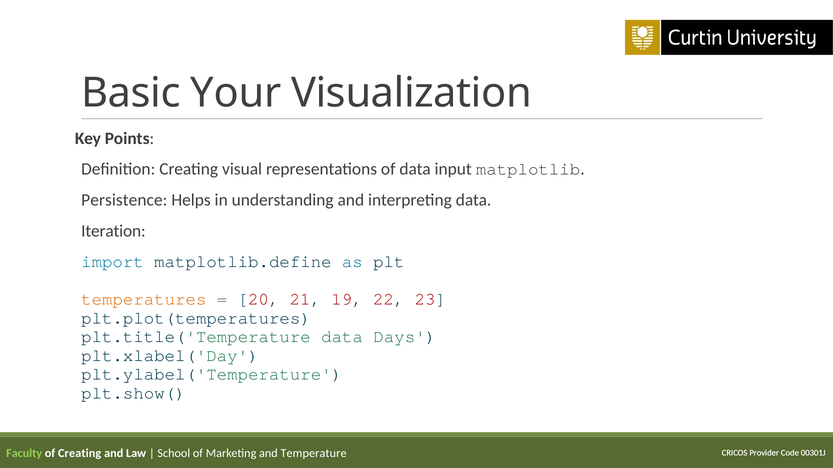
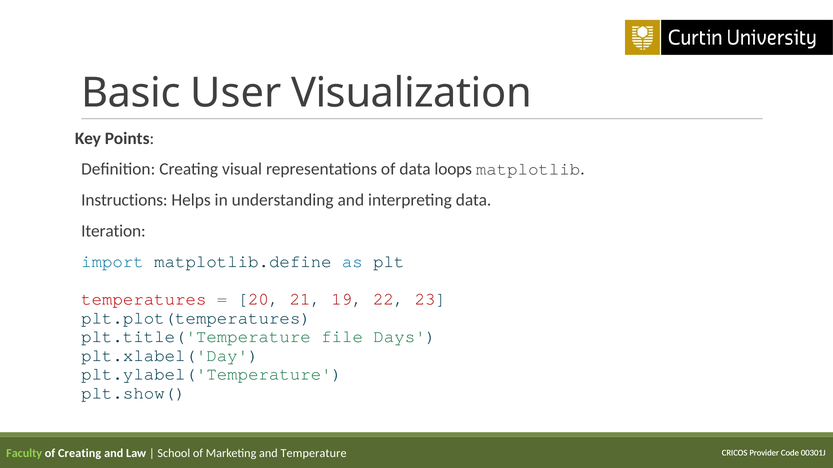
Your: Your -> User (236, 93)
input: input -> loops (453, 169)
Persistence: Persistence -> Instructions (124, 200)
temperatures colour: orange -> red (144, 300)
plt.title('Temperature data: data -> file (342, 337)
